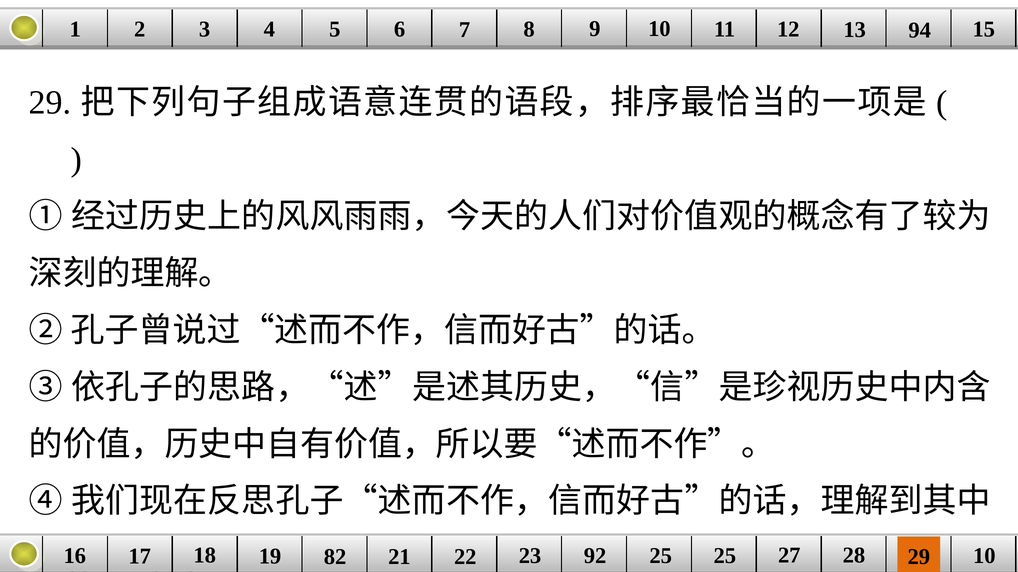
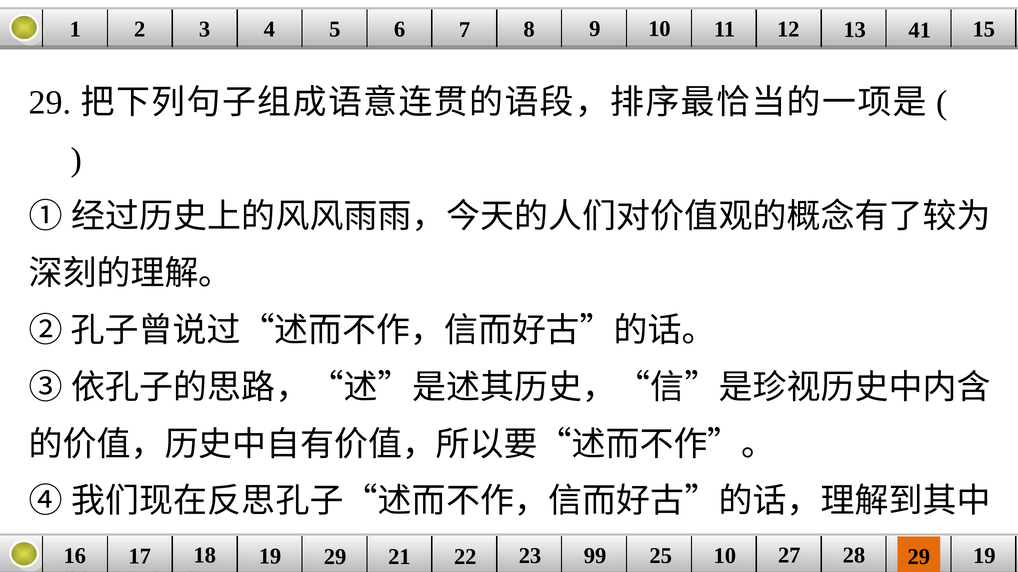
94: 94 -> 41 (920, 30)
10: 10 -> 19 (984, 557)
82: 82 -> 29 (335, 557)
92: 92 -> 99 (595, 556)
25 25: 25 -> 10 (725, 557)
